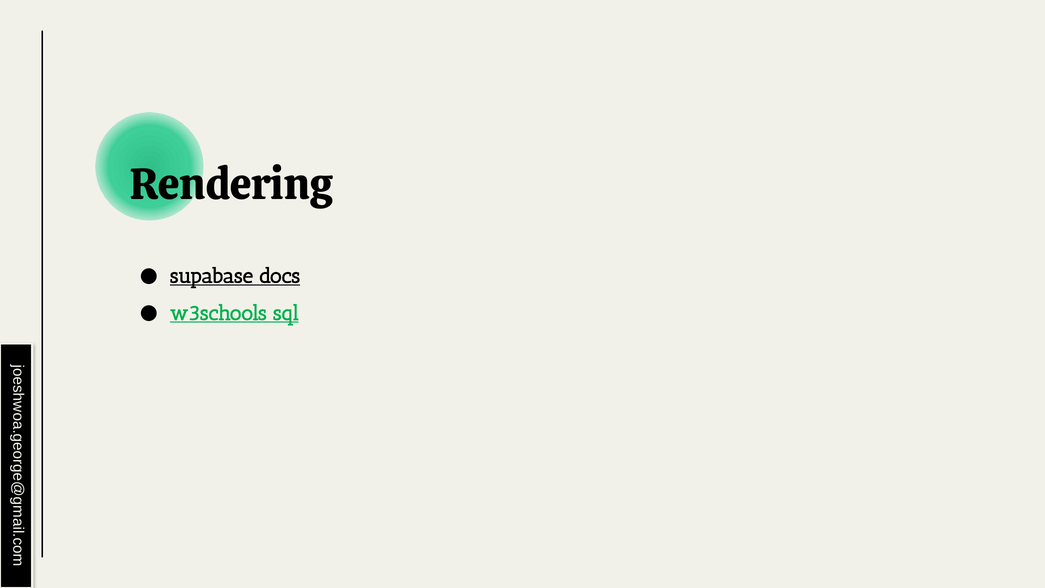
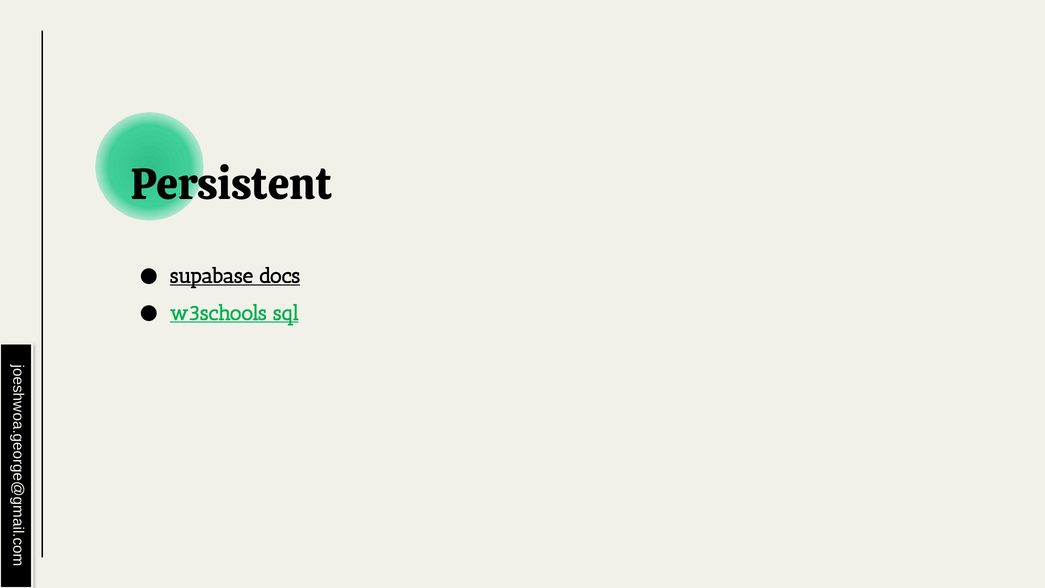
Rendering: Rendering -> Persistent (231, 185)
